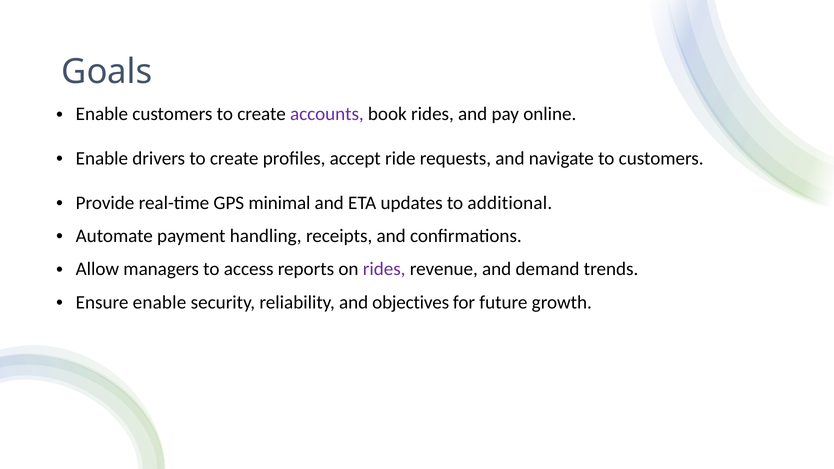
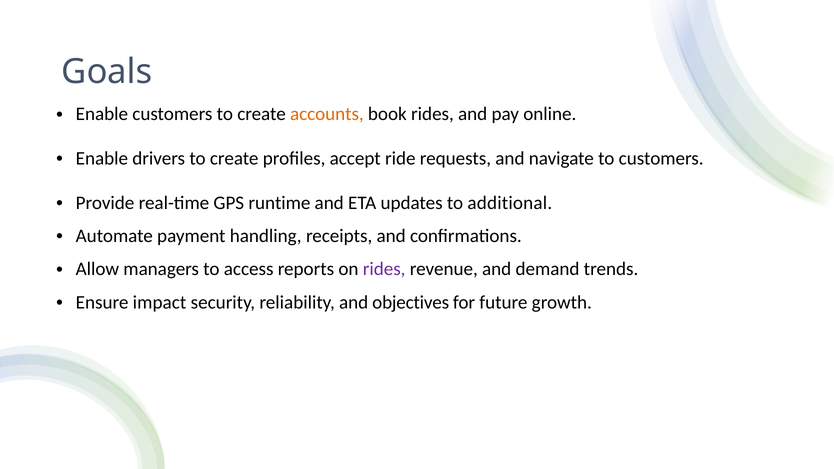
accounts colour: purple -> orange (327, 114)
minimal: minimal -> runtime (279, 203)
Ensure enable: enable -> impact (160, 302)
